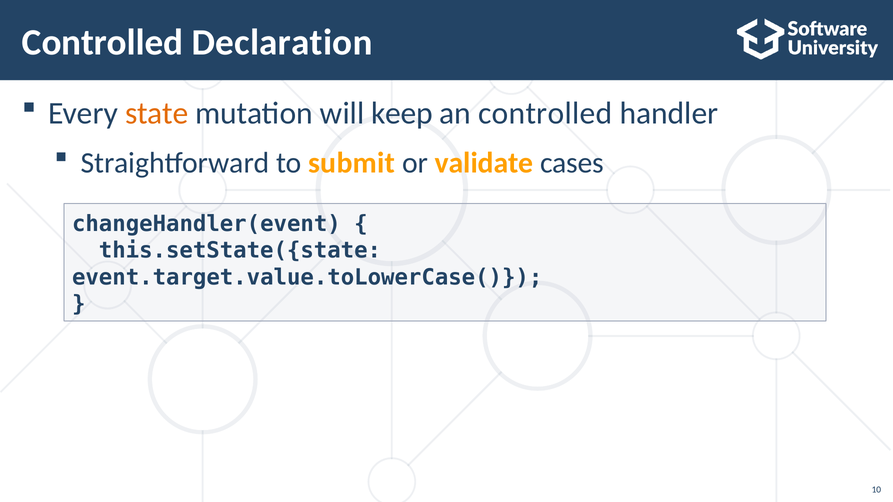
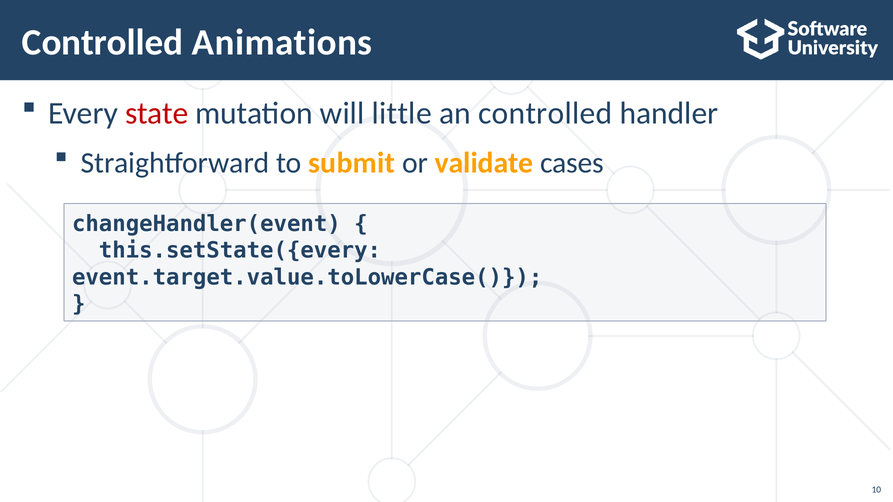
Declaration: Declaration -> Animations (282, 42)
state colour: orange -> red (157, 113)
keep: keep -> little (402, 113)
this.setState({state: this.setState({state -> this.setState({every (240, 251)
